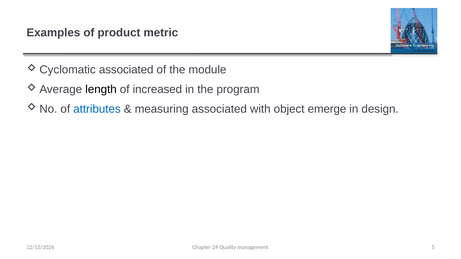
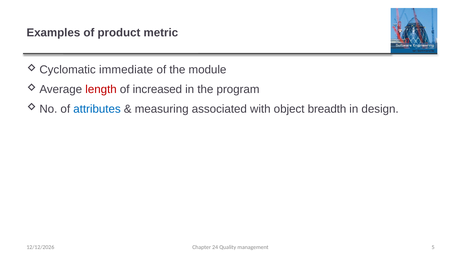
associated: associated -> immediate (126, 70)
length colour: black -> red (101, 90)
emerge: emerge -> breadth (327, 109)
